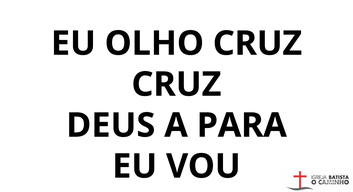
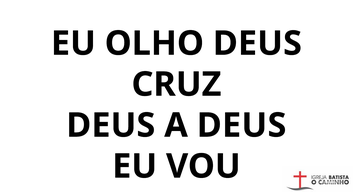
OLHO CRUZ: CRUZ -> DEUS (257, 44)
A PARA: PARA -> DEUS (242, 126)
